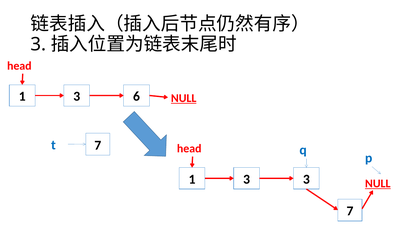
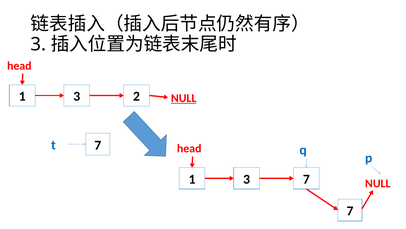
6: 6 -> 2 (136, 96)
3 3: 3 -> 7 (306, 179)
NULL underline: present -> none (378, 183)
